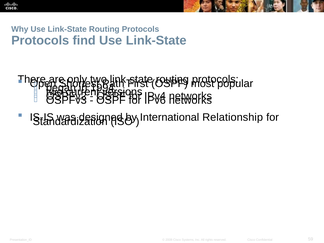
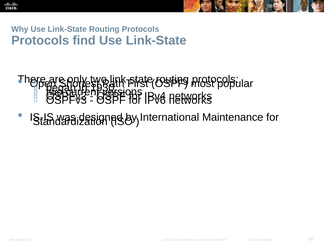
1994: 1994 -> 1930 (102, 88)
Relationship: Relationship -> Maintenance (233, 117)
